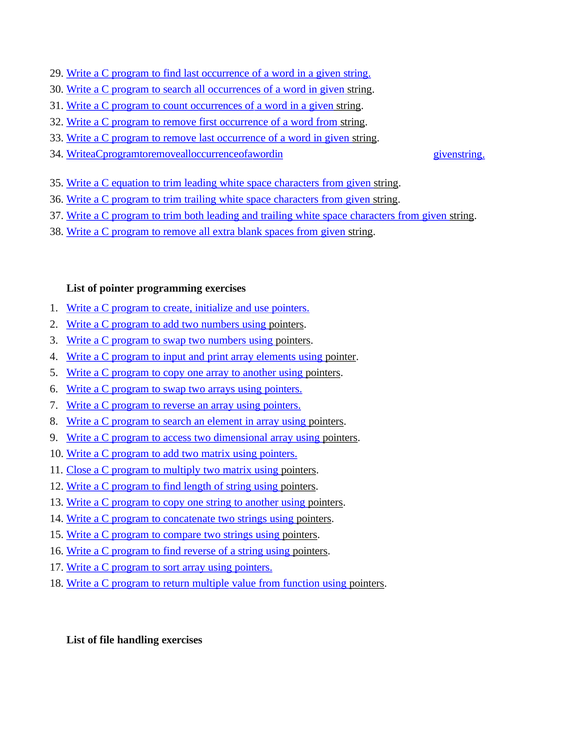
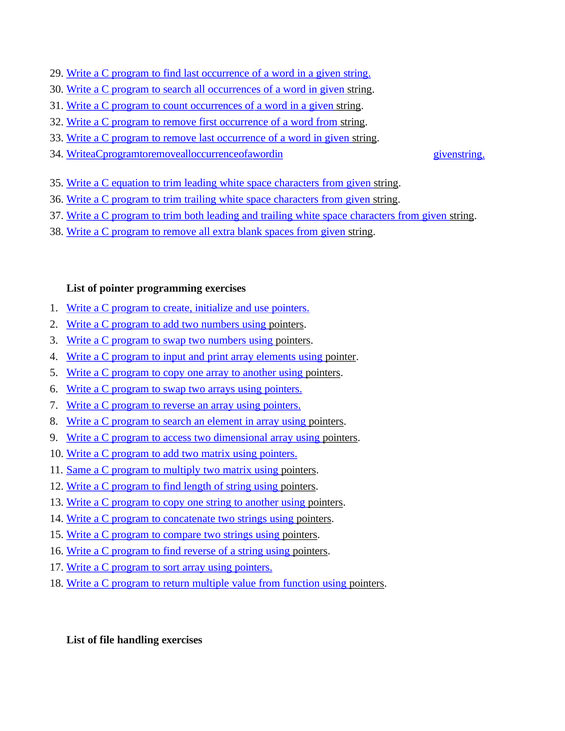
Close: Close -> Same (79, 470)
